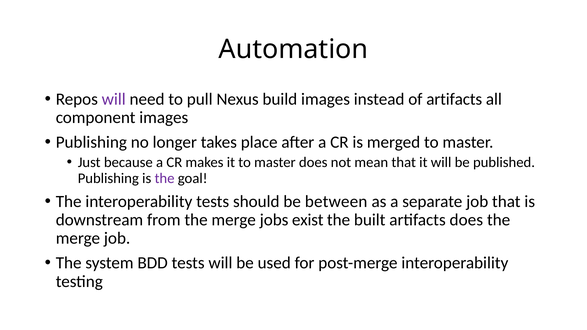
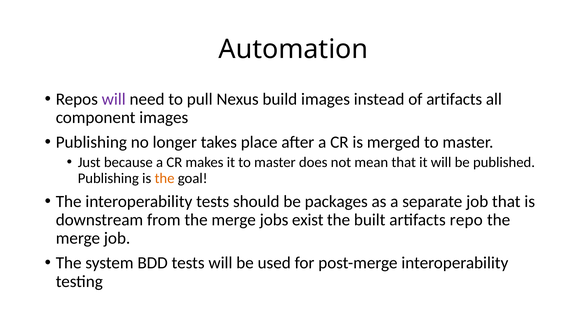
the colour: purple -> orange (165, 178)
between: between -> packages (336, 202)
artifacts does: does -> repo (466, 220)
